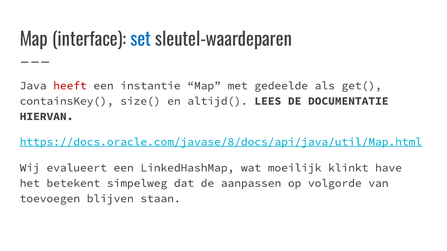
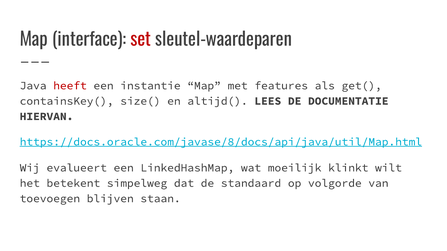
set colour: blue -> red (141, 40)
gedeelde: gedeelde -> features (281, 86)
have: have -> wilt (388, 168)
aanpassen: aanpassen -> standaard (251, 183)
